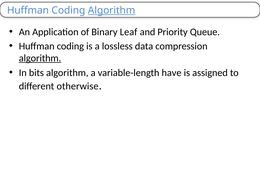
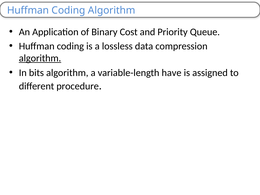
Algorithm underline: present -> none (112, 10)
Leaf: Leaf -> Cost (129, 32)
otherwise: otherwise -> procedure (78, 86)
